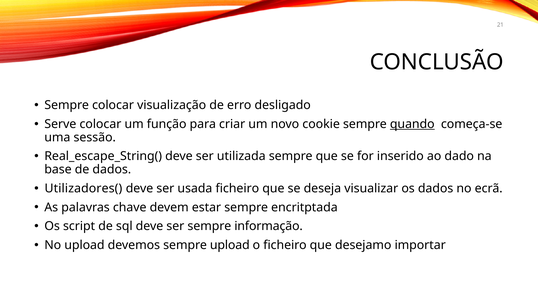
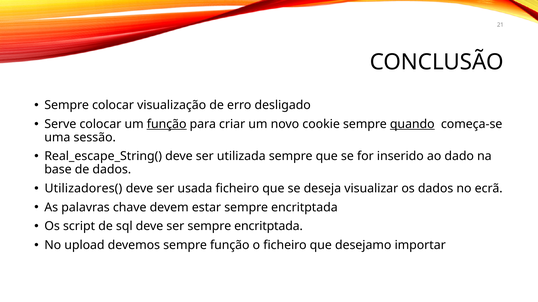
função underline: none -> present (167, 124)
ser sempre informação: informação -> encritptada (269, 227)
sempre upload: upload -> função (230, 246)
